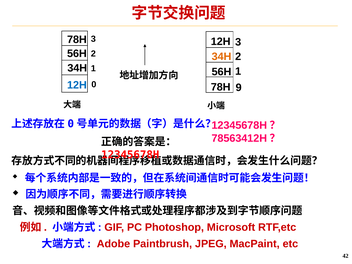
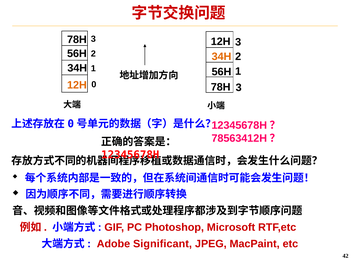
12H colour: blue -> orange (77, 85)
78H 9: 9 -> 3 (239, 87)
Paintbrush: Paintbrush -> Significant (163, 244)
